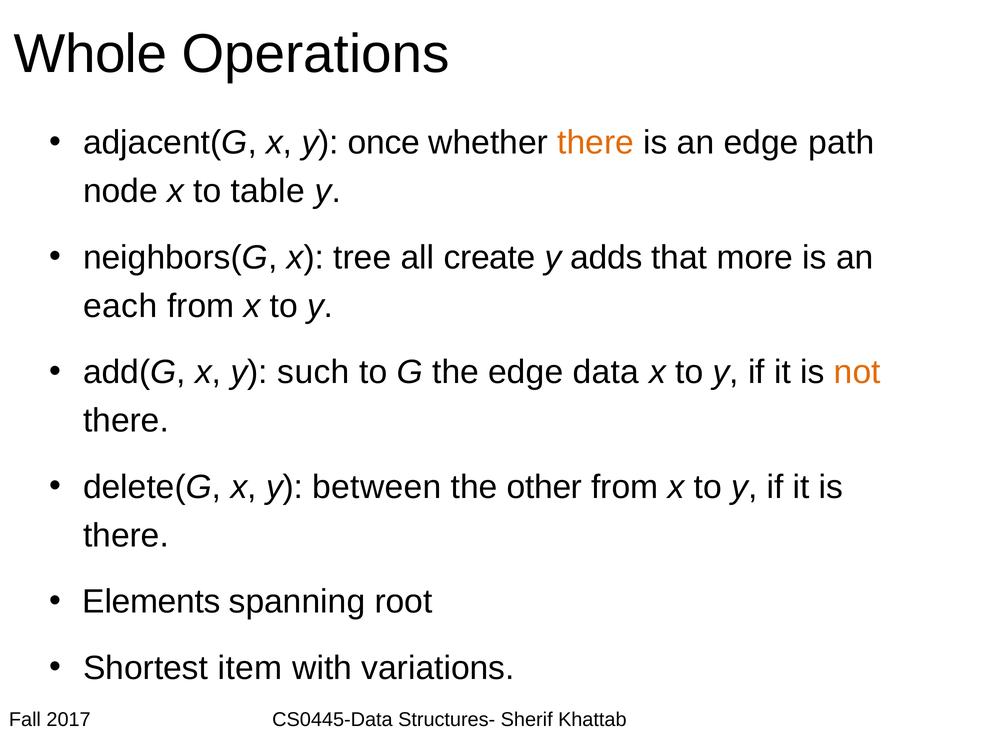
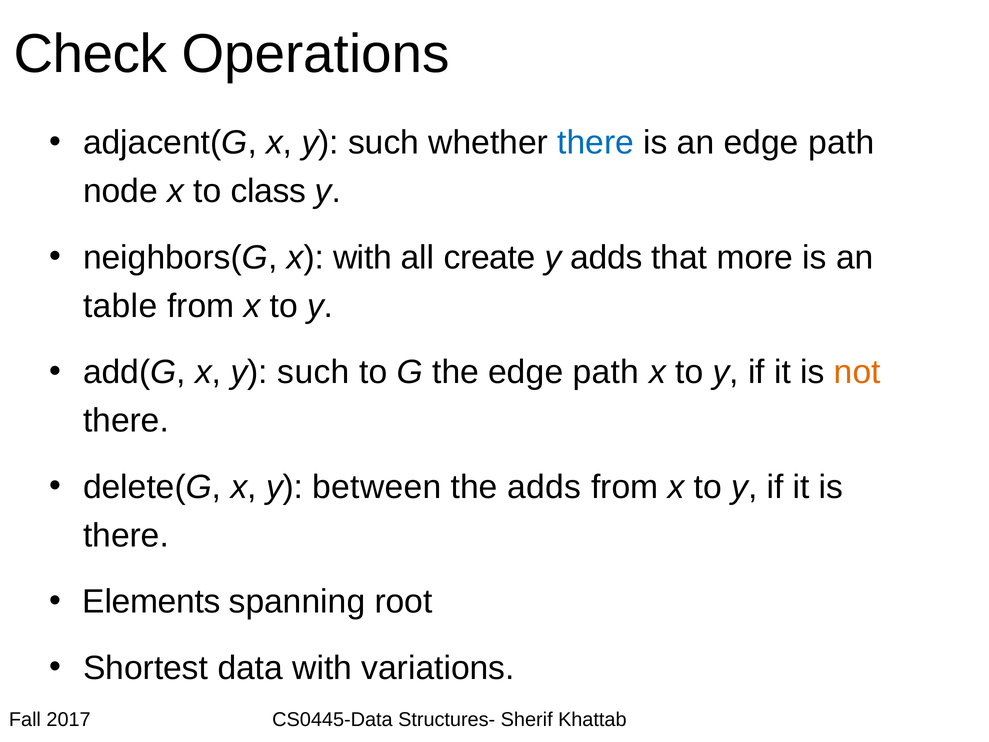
Whole: Whole -> Check (91, 54)
adjacent(G x y once: once -> such (384, 143)
there colour: orange -> blue (596, 143)
table: table -> class (268, 191)
x tree: tree -> with (362, 257)
each: each -> table (120, 306)
the edge data: data -> path (606, 372)
the other: other -> adds (544, 487)
item: item -> data (250, 668)
